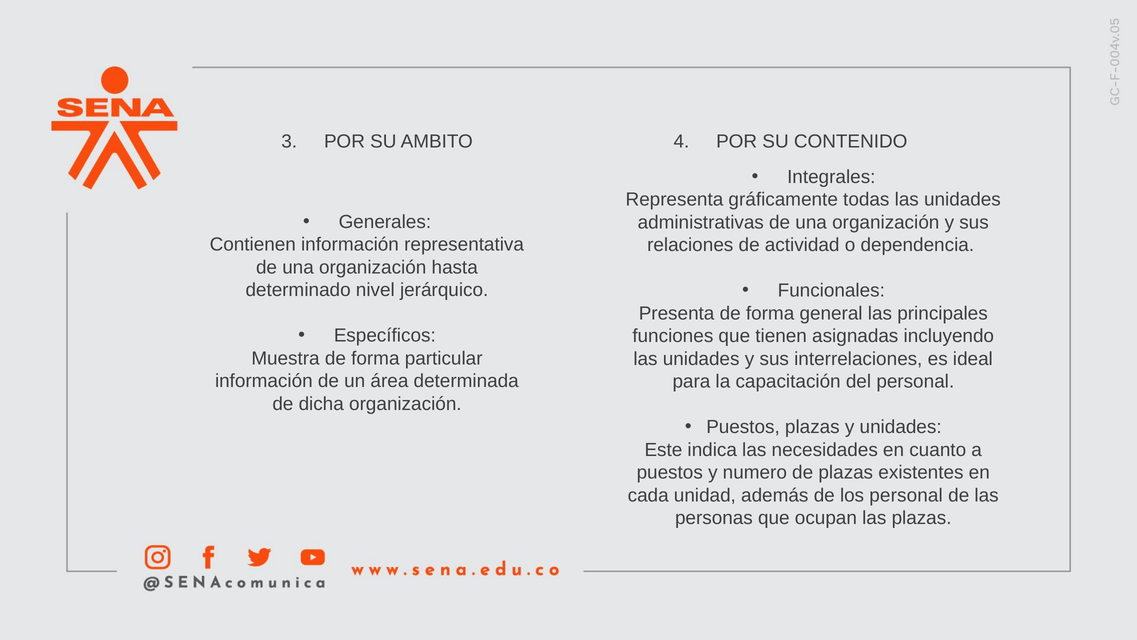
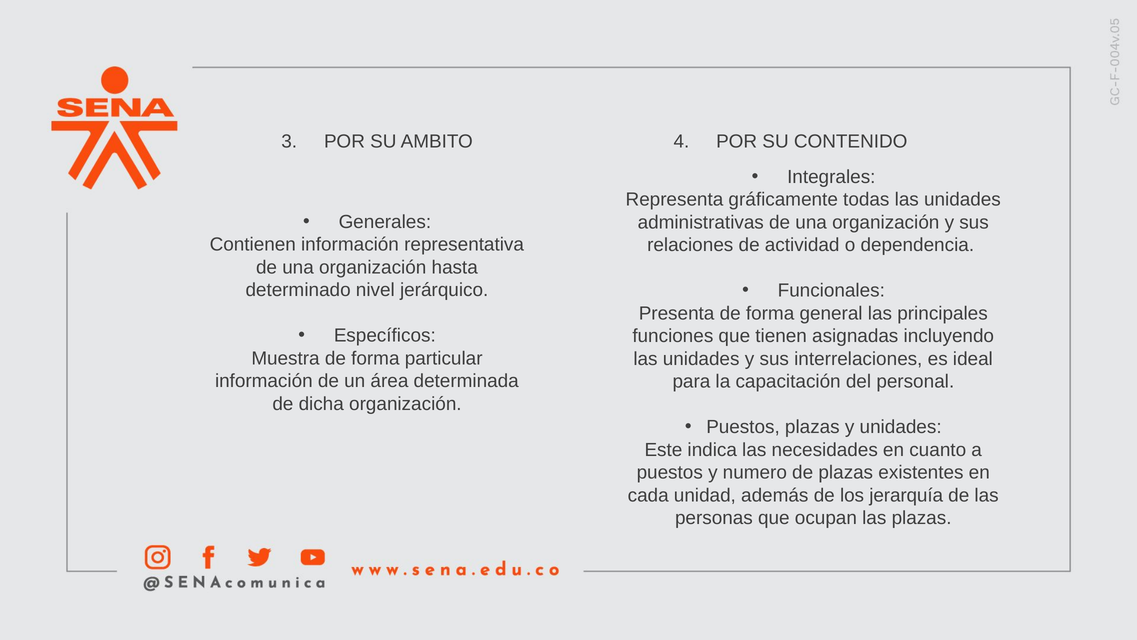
los personal: personal -> jerarquía (906, 495)
